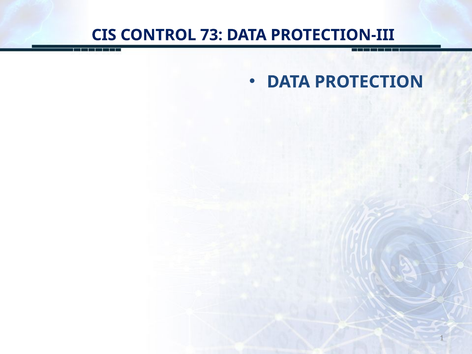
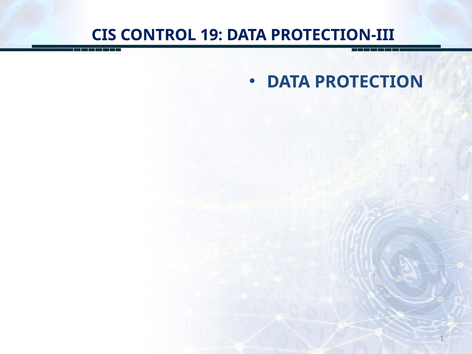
73: 73 -> 19 (211, 35)
